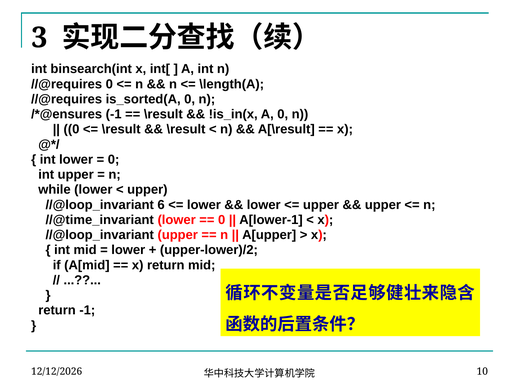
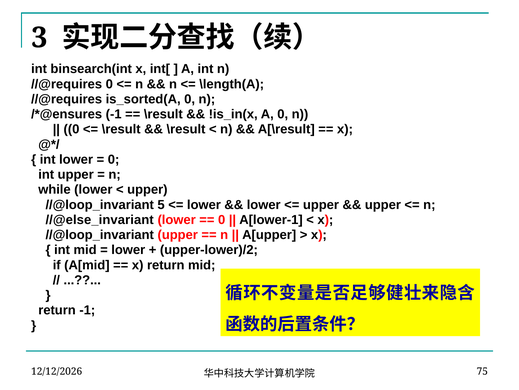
6: 6 -> 5 (161, 204)
//@time_invariant: //@time_invariant -> //@else_invariant (100, 219)
10: 10 -> 75 (482, 371)
